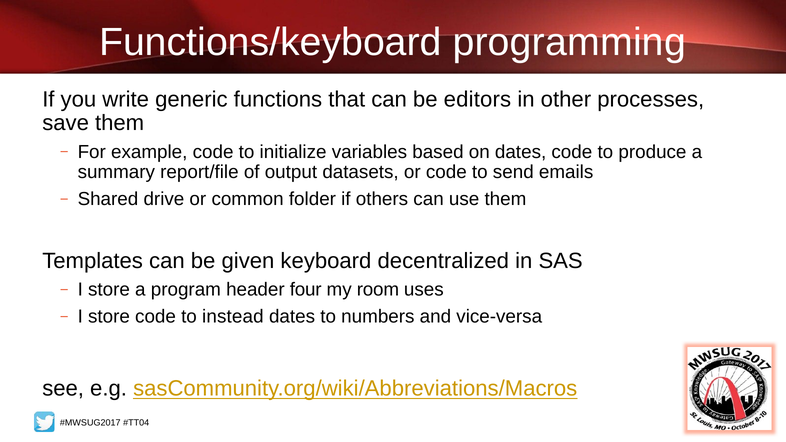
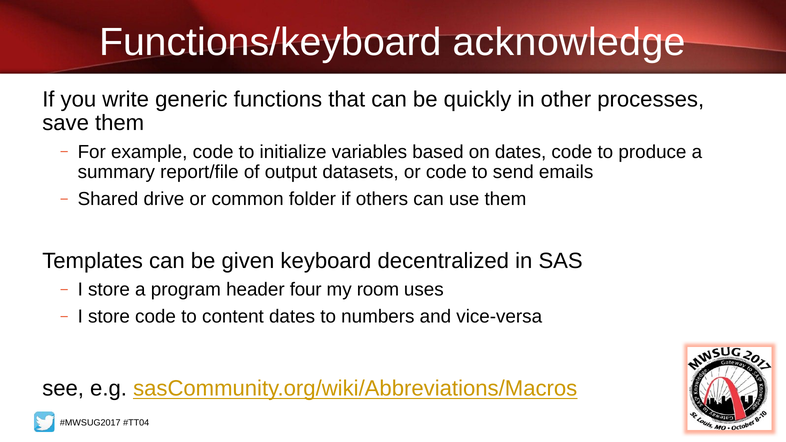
programming: programming -> acknowledge (569, 43)
editors: editors -> quickly (478, 99)
instead: instead -> content (233, 317)
